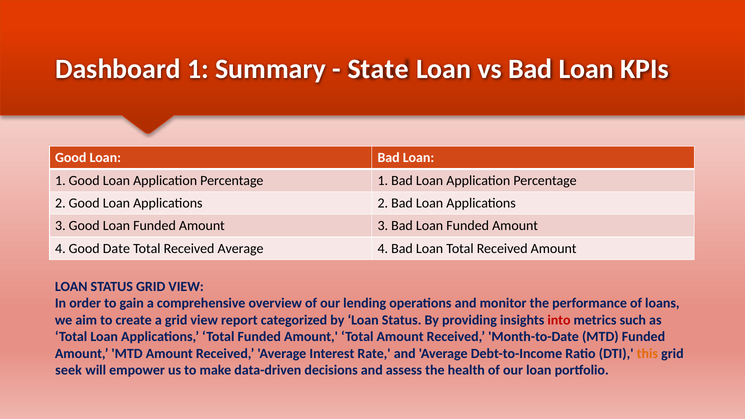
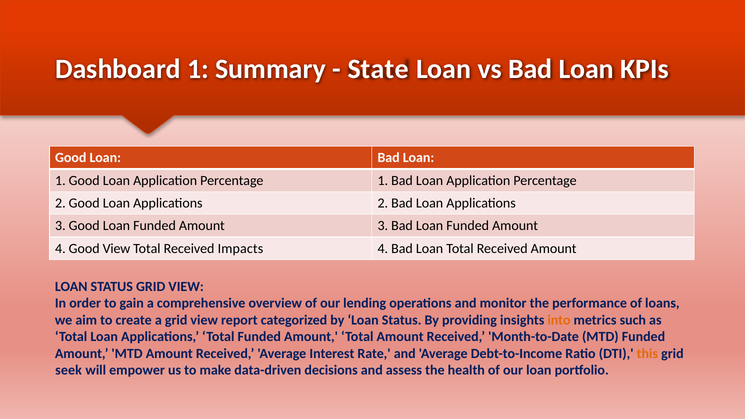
Good Date: Date -> View (116, 248)
Total Received Average: Average -> Impacts (240, 248)
into colour: red -> orange (559, 320)
